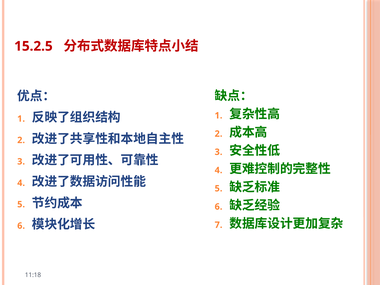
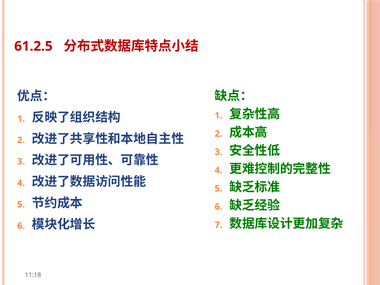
15.2.5: 15.2.5 -> 61.2.5 (33, 46)
